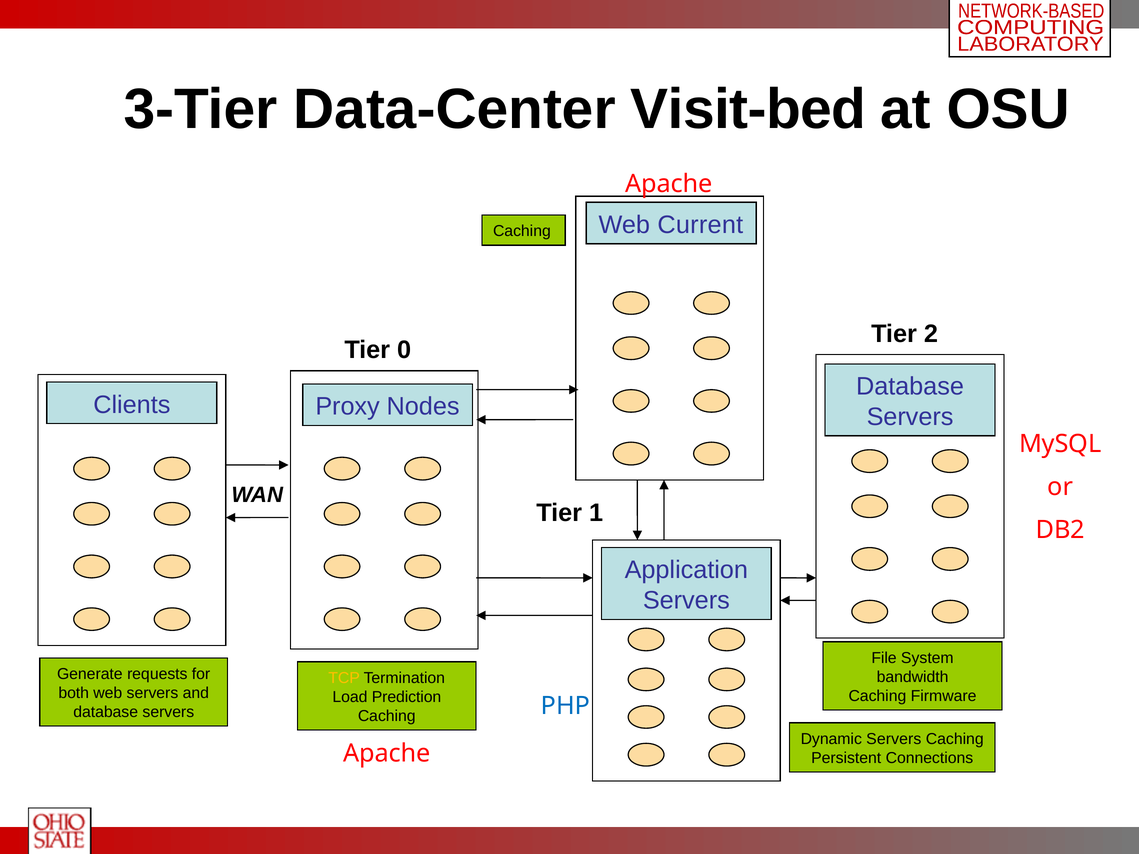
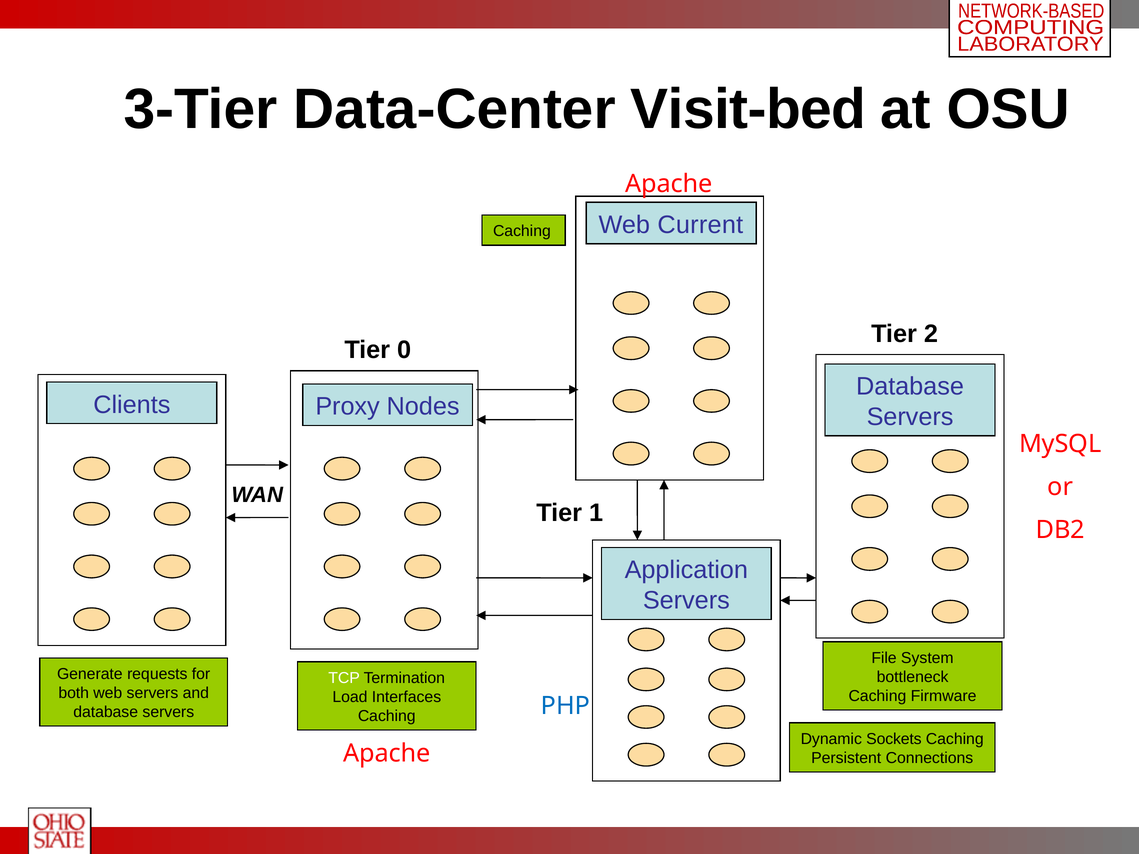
bandwidth: bandwidth -> bottleneck (913, 677)
TCP colour: yellow -> white (344, 678)
Prediction: Prediction -> Interfaces (406, 697)
Dynamic Servers: Servers -> Sockets (894, 739)
